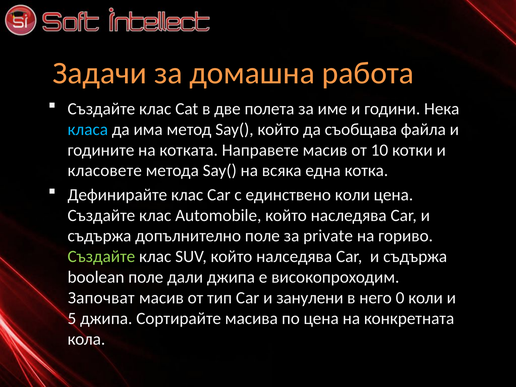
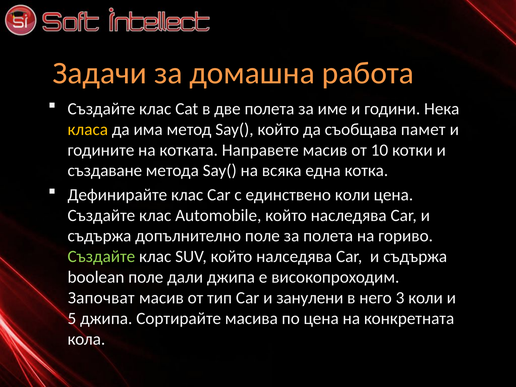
класа colour: light blue -> yellow (88, 129)
файла: файла -> памет (423, 129)
класовете: класовете -> създаване (105, 171)
за private: private -> полета (328, 236)
0: 0 -> 3 (400, 298)
